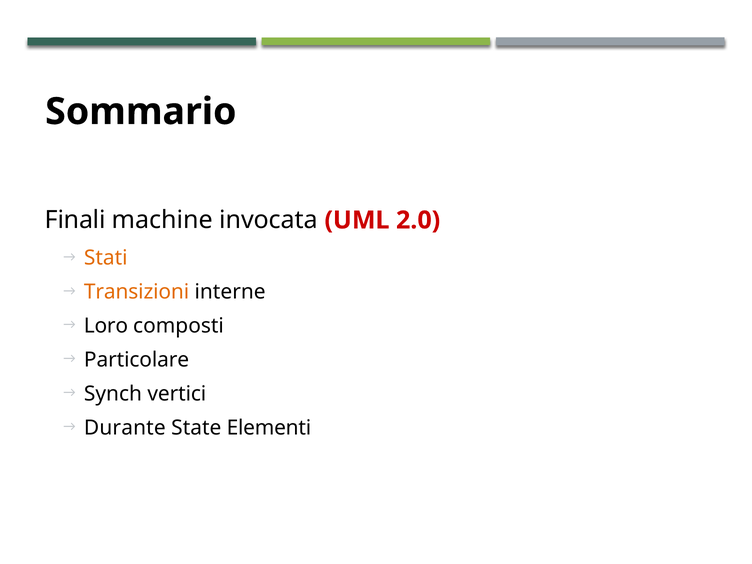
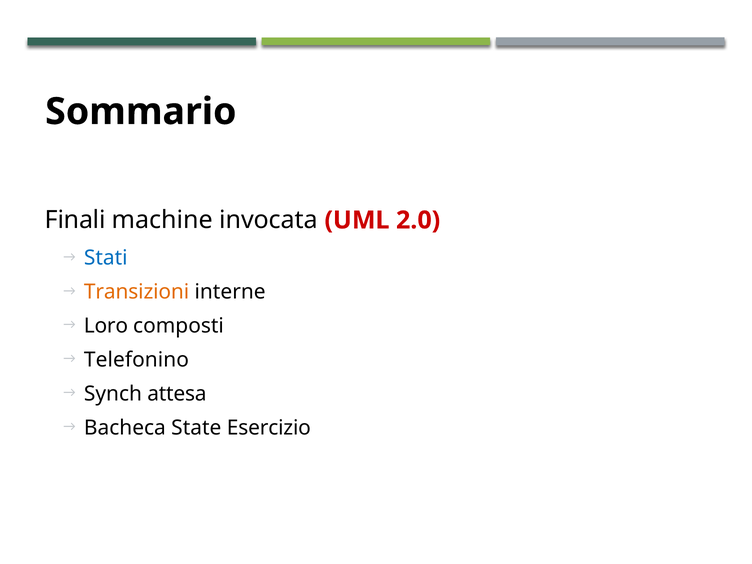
Stati colour: orange -> blue (106, 258)
Particolare: Particolare -> Telefonino (136, 360)
vertici: vertici -> attesa (177, 394)
Durante: Durante -> Bacheca (125, 428)
Elementi: Elementi -> Esercizio (269, 428)
